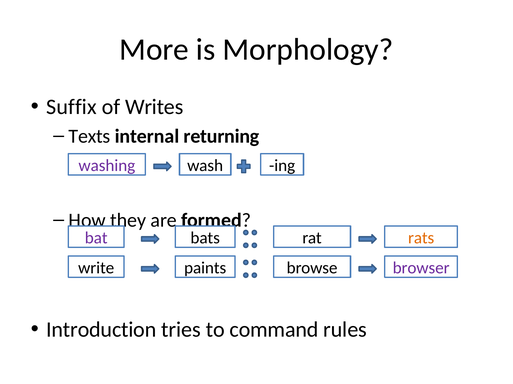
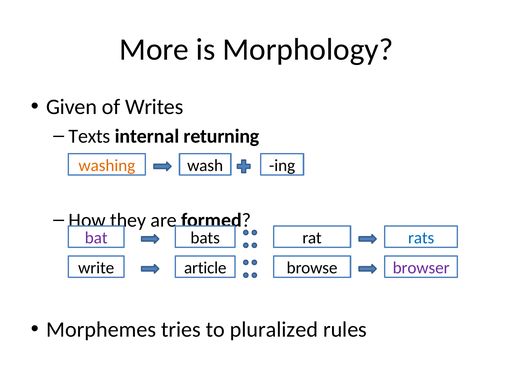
Suffix: Suffix -> Given (72, 107)
washing colour: purple -> orange (107, 166)
rats colour: orange -> blue (421, 238)
paints: paints -> article (205, 268)
Introduction: Introduction -> Morphemes (101, 330)
command: command -> pluralized (274, 330)
